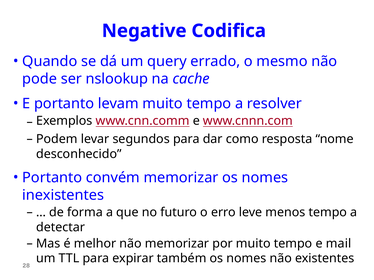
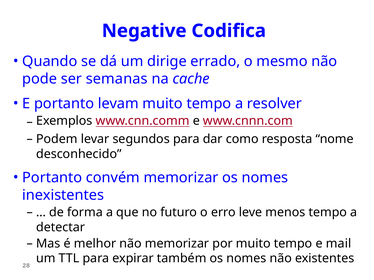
query: query -> dirige (167, 61)
nslookup: nslookup -> semanas (117, 79)
